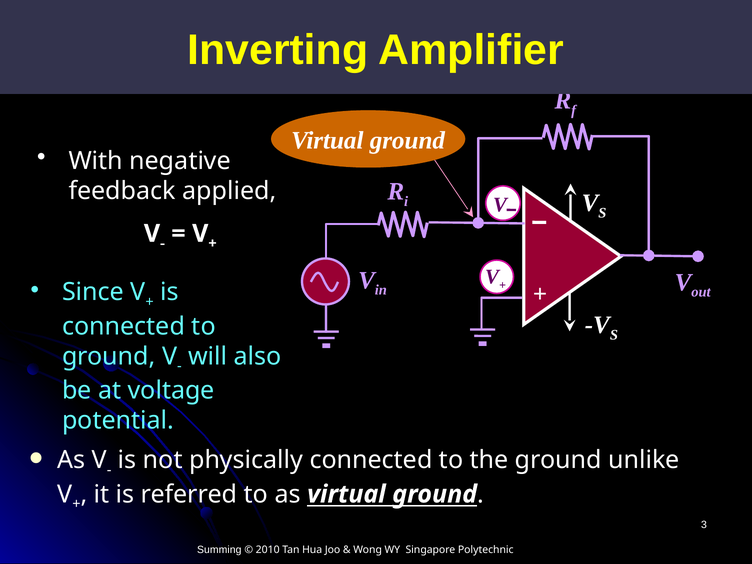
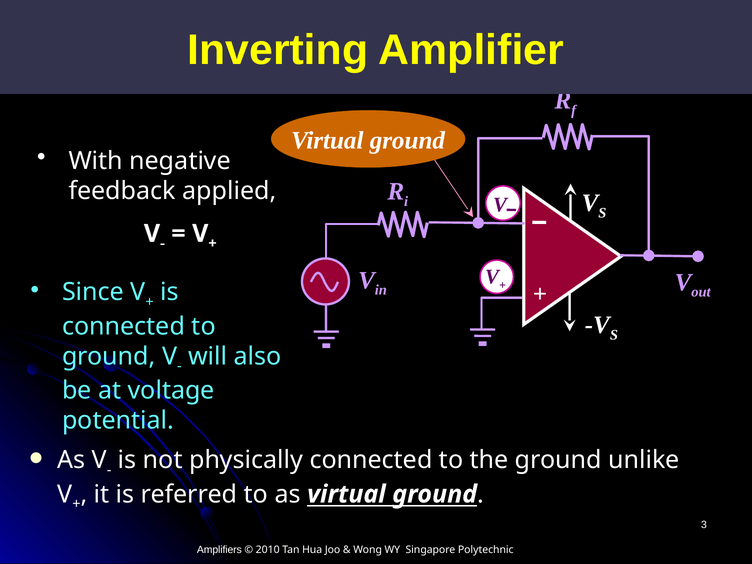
Summing: Summing -> Amplifiers (219, 550)
